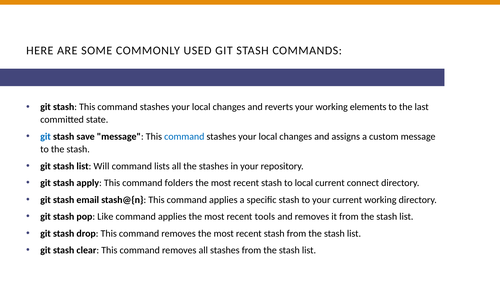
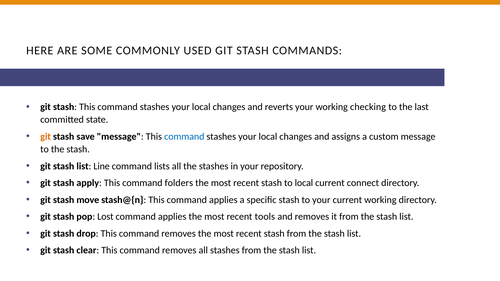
elements: elements -> checking (368, 107)
git colour: blue -> orange (46, 137)
Will: Will -> Line (102, 166)
email: email -> move (88, 200)
Like: Like -> Lost (105, 217)
